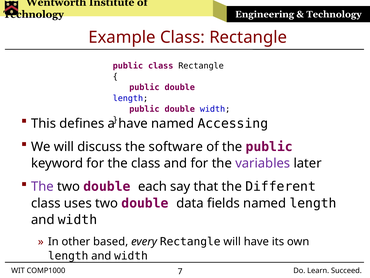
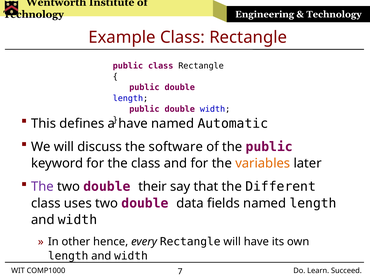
Accessing: Accessing -> Automatic (233, 123)
variables colour: purple -> orange (263, 163)
each: each -> their (153, 186)
based: based -> hence (111, 241)
